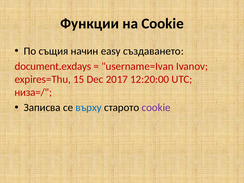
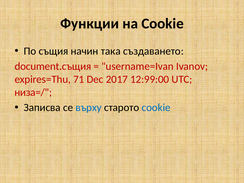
easy: easy -> така (111, 51)
document.exdays: document.exdays -> document.същия (53, 66)
15: 15 -> 71 (79, 79)
12:20:00: 12:20:00 -> 12:99:00 (150, 79)
cookie colour: purple -> blue (156, 108)
